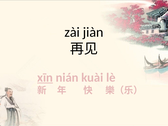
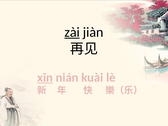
zài underline: none -> present (72, 32)
